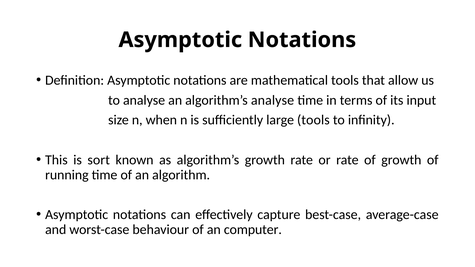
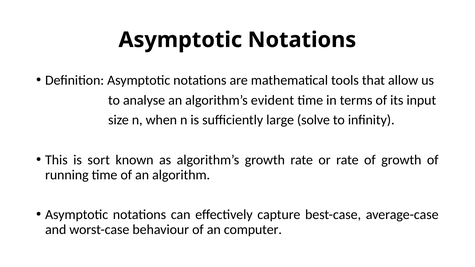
algorithm’s analyse: analyse -> evident (273, 100)
large tools: tools -> solve (314, 120)
